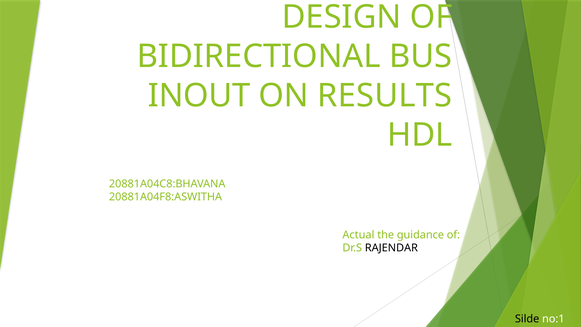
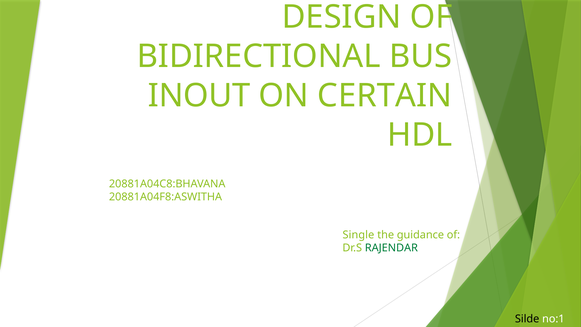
RESULTS: RESULTS -> CERTAIN (385, 96)
Actual: Actual -> Single (358, 235)
RAJENDAR colour: black -> green (391, 248)
